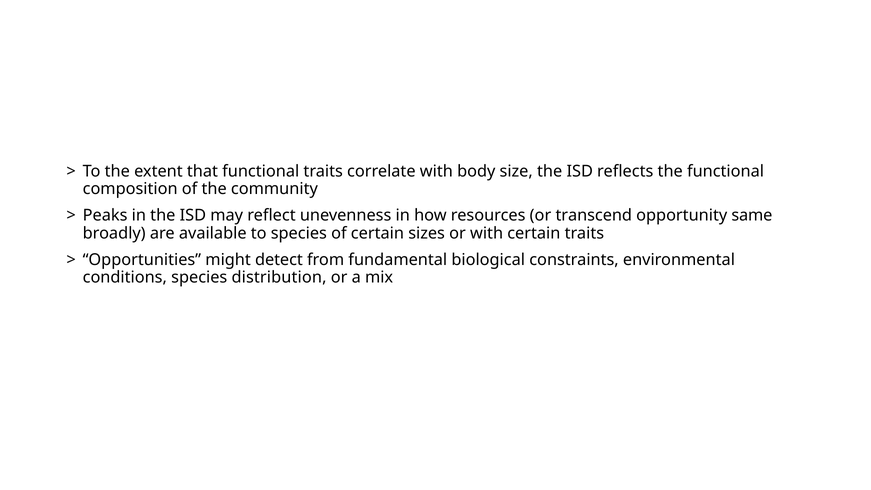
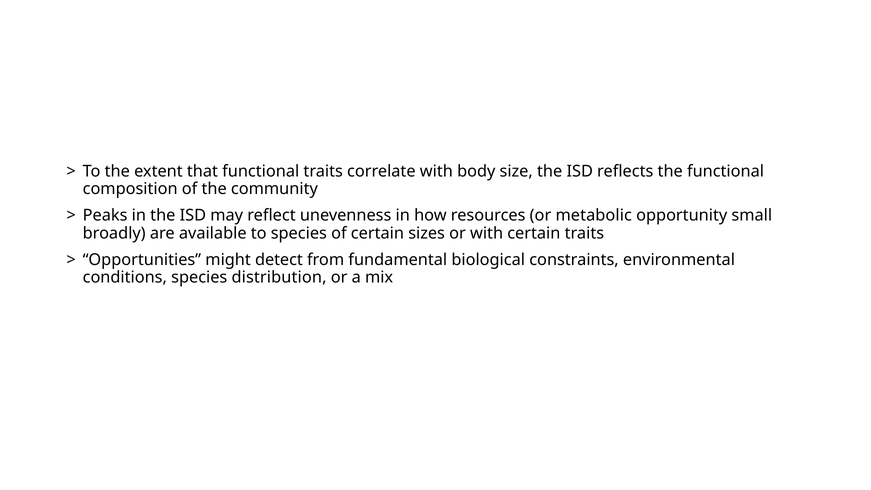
transcend: transcend -> metabolic (594, 215)
same: same -> small (752, 215)
